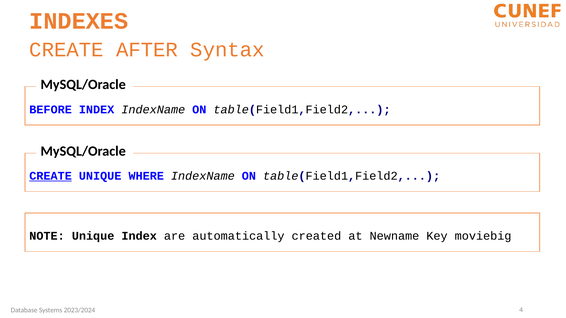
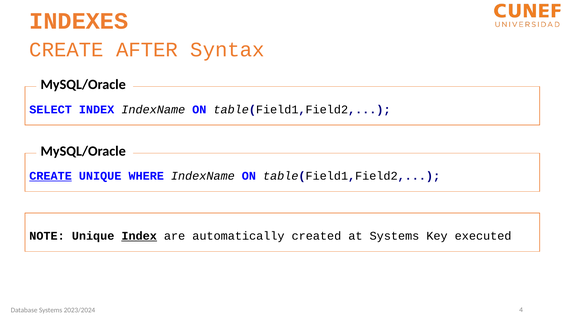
BEFORE: BEFORE -> SELECT (51, 110)
Index underline: none -> present (139, 236)
at Newname: Newname -> Systems (394, 236)
moviebig: moviebig -> executed (483, 236)
